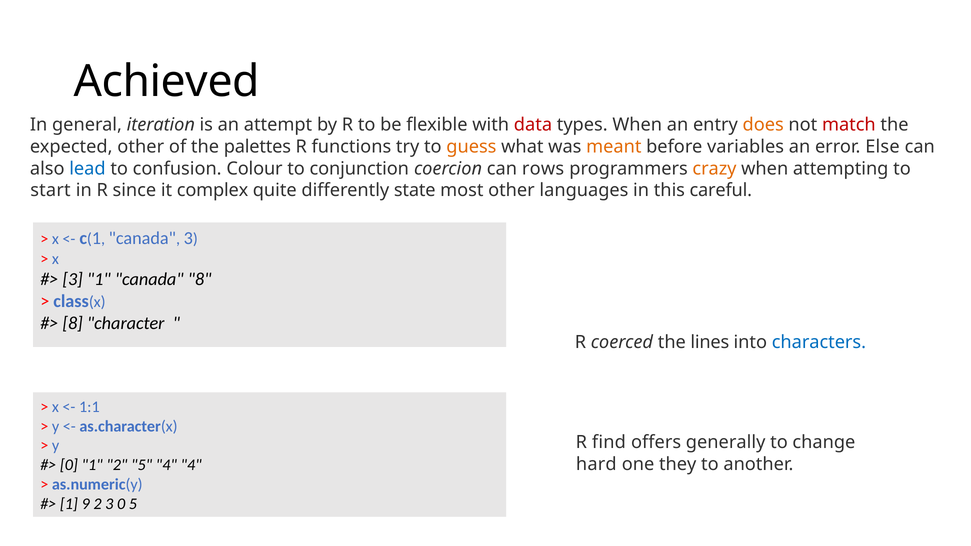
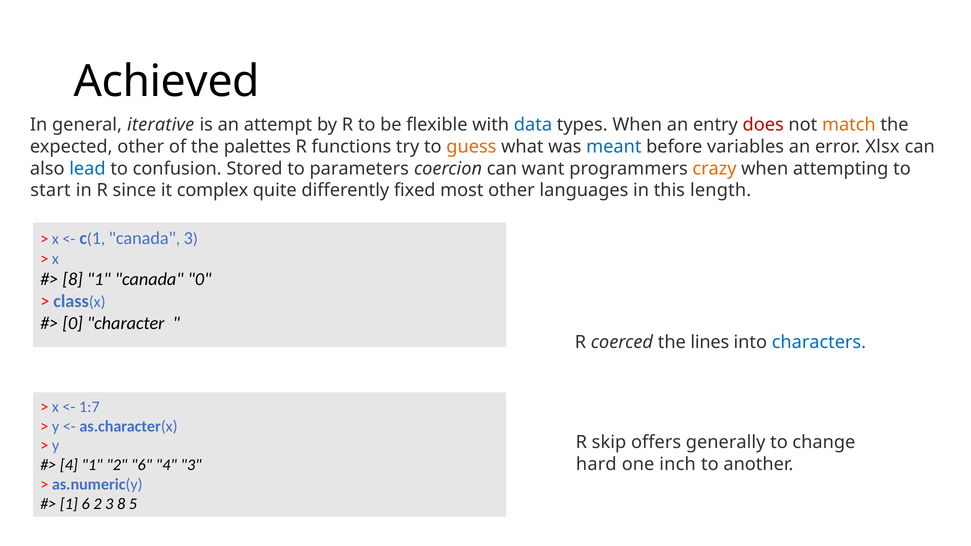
iteration: iteration -> iterative (161, 125)
data colour: red -> blue (533, 125)
does colour: orange -> red (763, 125)
match colour: red -> orange (849, 125)
meant colour: orange -> blue (614, 147)
Else: Else -> Xlsx (882, 147)
Colour: Colour -> Stored (254, 169)
conjunction: conjunction -> parameters (359, 169)
rows: rows -> want (543, 169)
state: state -> fixed (415, 190)
careful: careful -> length (721, 190)
3: 3 -> 8 (73, 280)
canada 8: 8 -> 0 (200, 280)
8: 8 -> 0 (73, 323)
1:1: 1:1 -> 1:7 (89, 407)
find: find -> skip (609, 442)
0: 0 -> 4 (69, 465)
2 5: 5 -> 6 (142, 465)
4 4: 4 -> 3 (191, 465)
they: they -> inch (678, 464)
1 9: 9 -> 6 (86, 504)
3 0: 0 -> 8 (121, 504)
